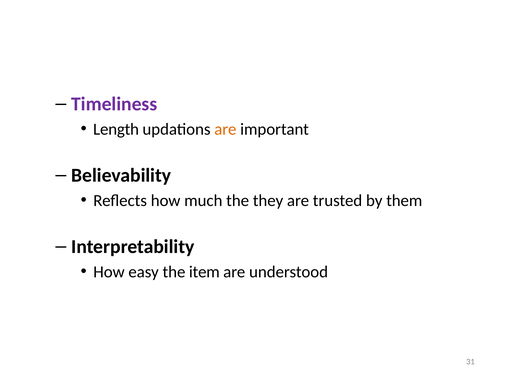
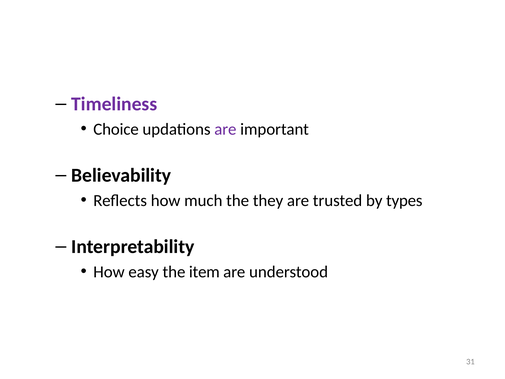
Length: Length -> Choice (116, 129)
are colour: orange -> purple (225, 129)
them: them -> types (404, 200)
